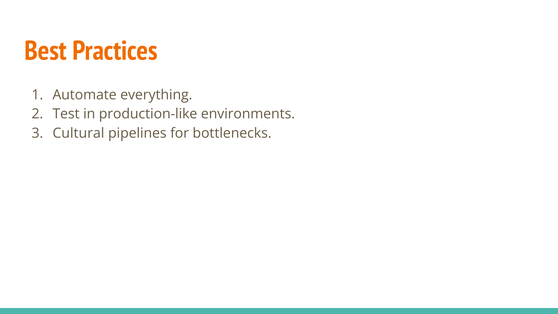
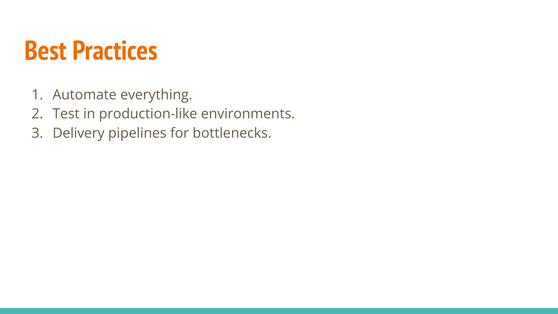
Cultural: Cultural -> Delivery (79, 133)
